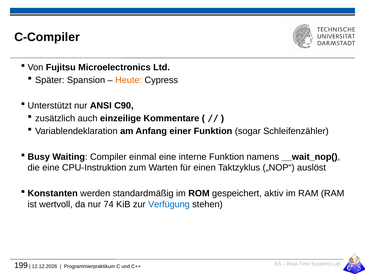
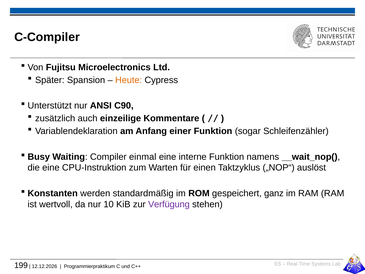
aktiv: aktiv -> ganz (274, 193)
74: 74 -> 10 (109, 204)
Verfügung colour: blue -> purple (169, 204)
